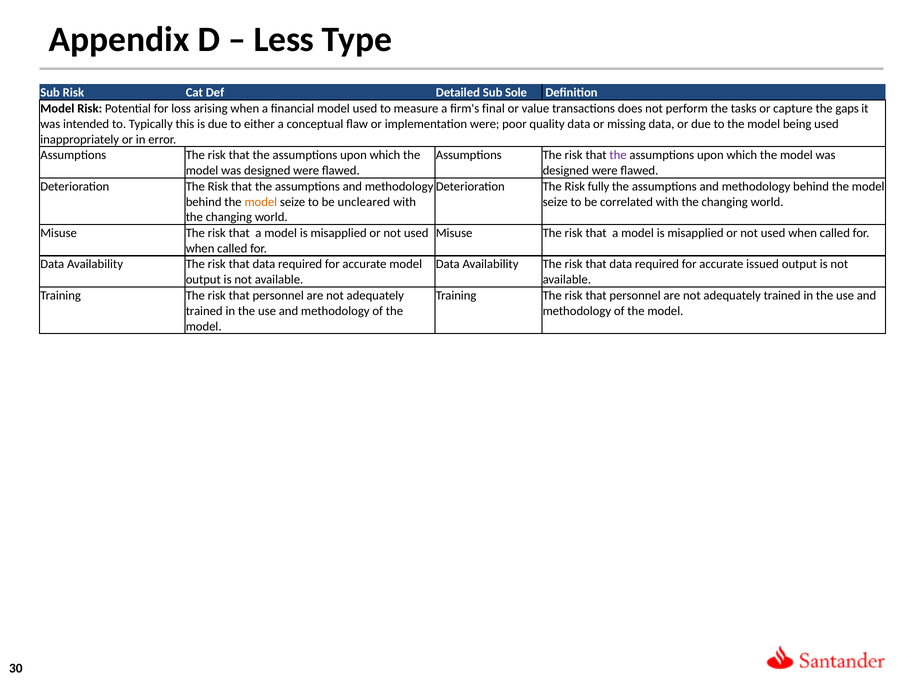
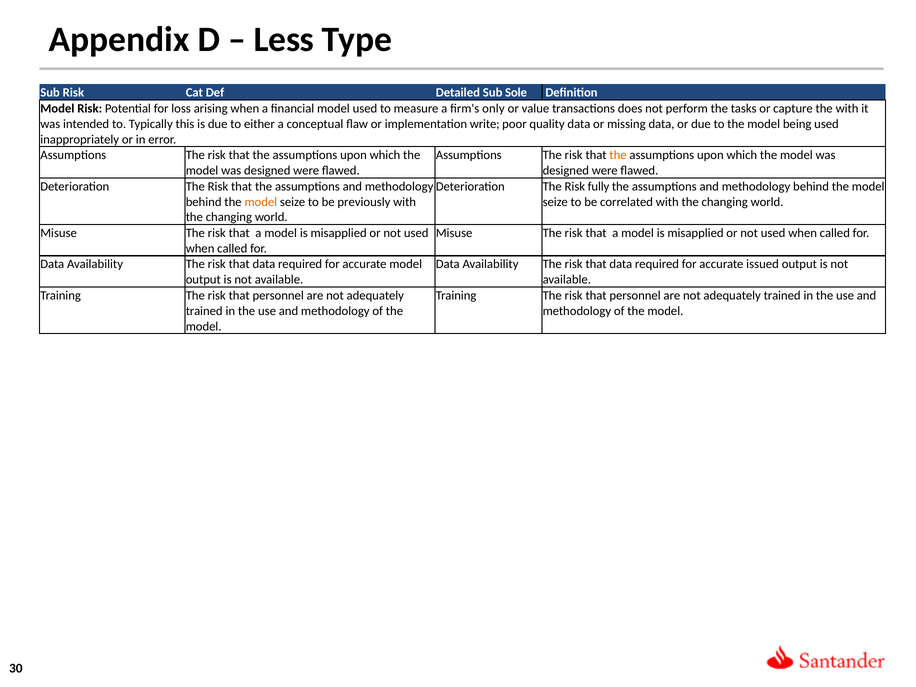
final: final -> only (493, 108)
the gaps: gaps -> with (847, 108)
implementation were: were -> write (485, 124)
the colour: purple -> orange (618, 155)
uncleared: uncleared -> previously (364, 202)
